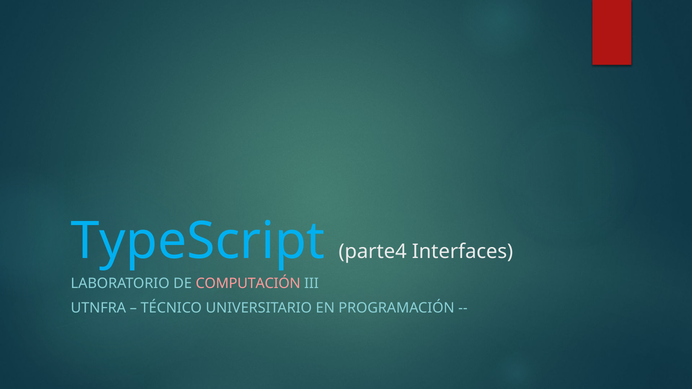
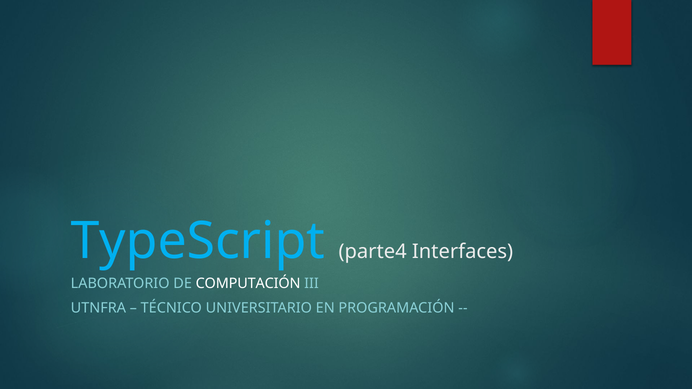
COMPUTACIÓN colour: pink -> white (248, 283)
